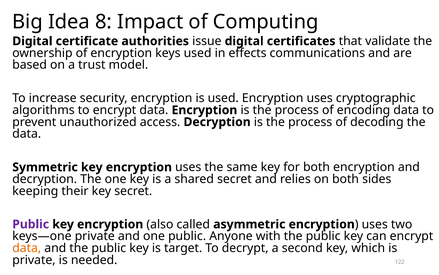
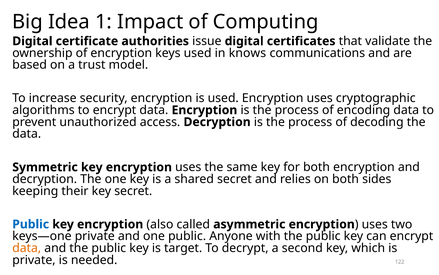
8: 8 -> 1 (104, 22)
effects: effects -> knows (247, 53)
Public colour: purple -> blue (31, 224)
